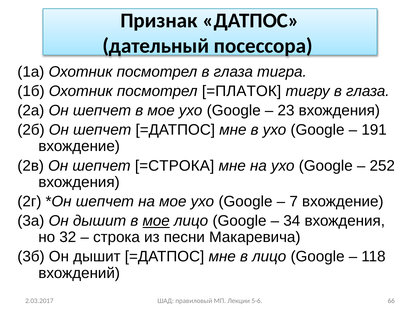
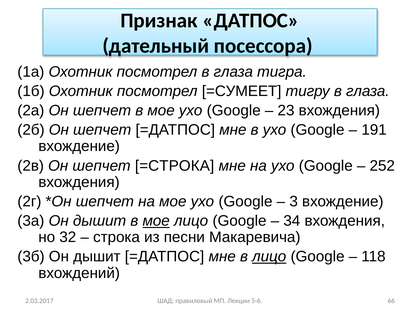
=ПЛАТОК: =ПЛАТОК -> =СУМЕЕТ (242, 91)
7: 7 -> 3 (294, 201)
лицо underline: none -> present (269, 257)
